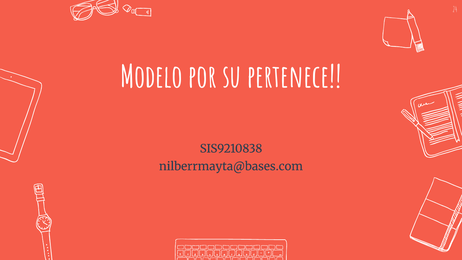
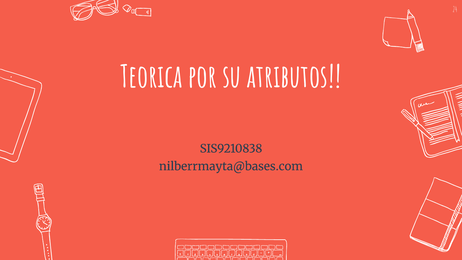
Modelo: Modelo -> Teorica (151, 77)
pertenece: pertenece -> atributos (294, 77)
